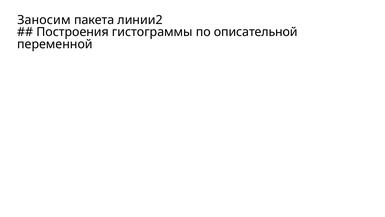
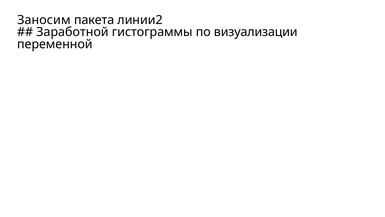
Построения: Построения -> Заработной (73, 32)
описательной: описательной -> визуализации (256, 32)
